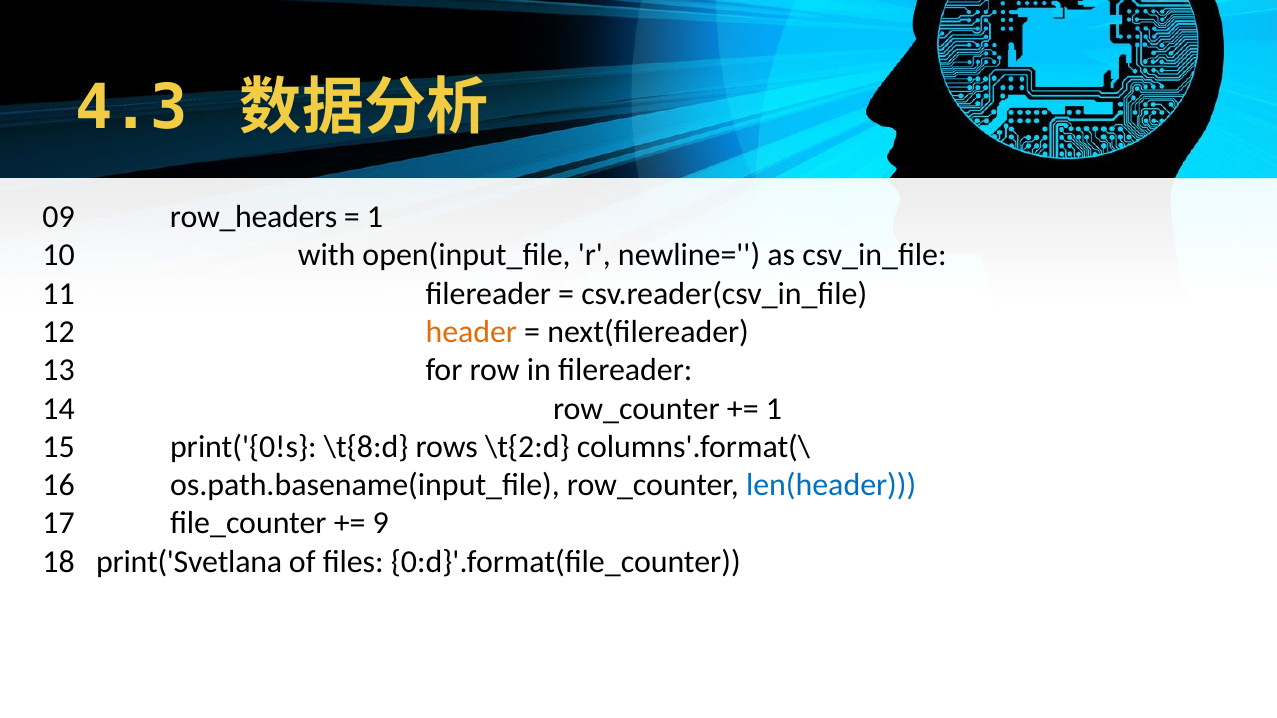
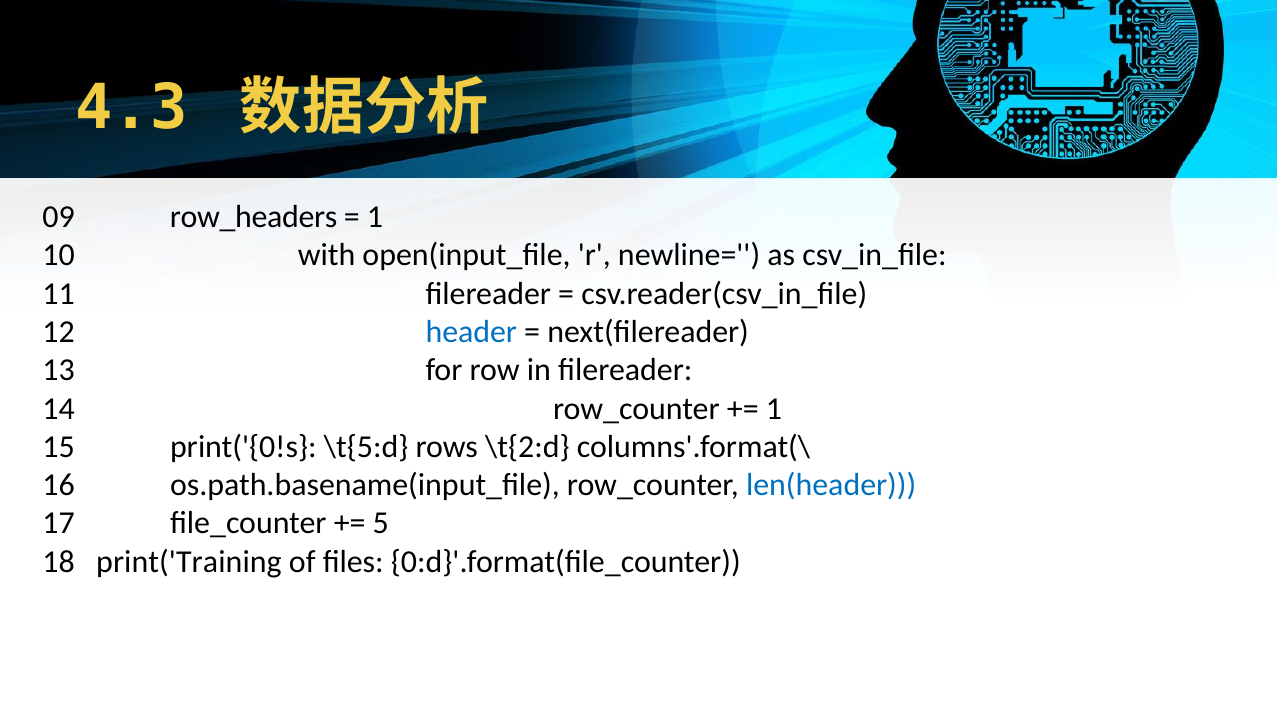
header colour: orange -> blue (471, 332)
\t{8:d: \t{8:d -> \t{5:d (366, 447)
9: 9 -> 5 (381, 524)
print('Svetlana: print('Svetlana -> print('Training (189, 562)
